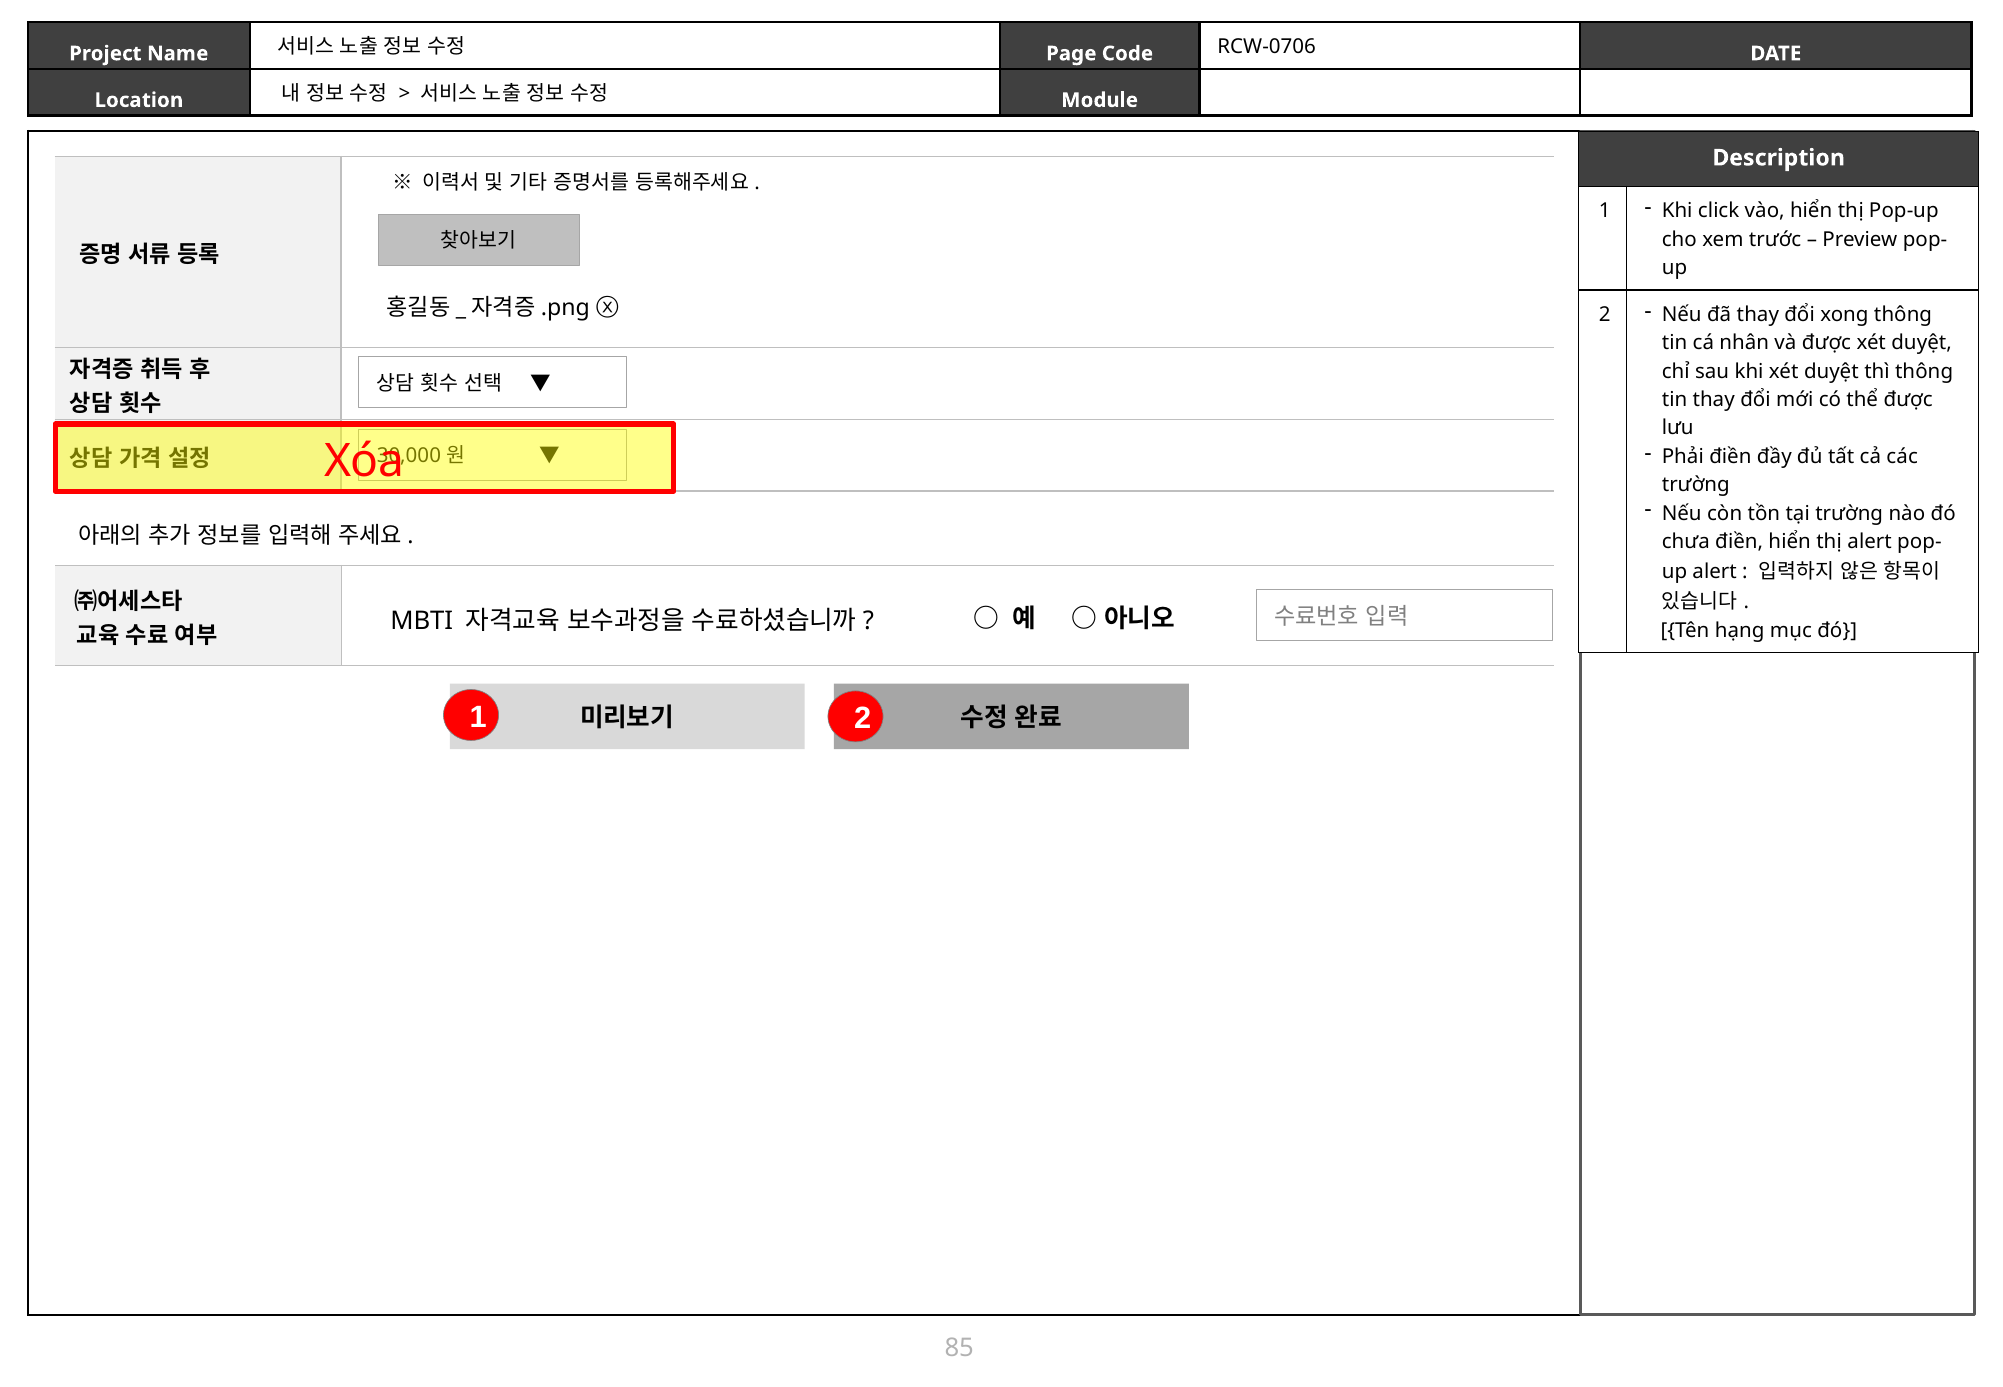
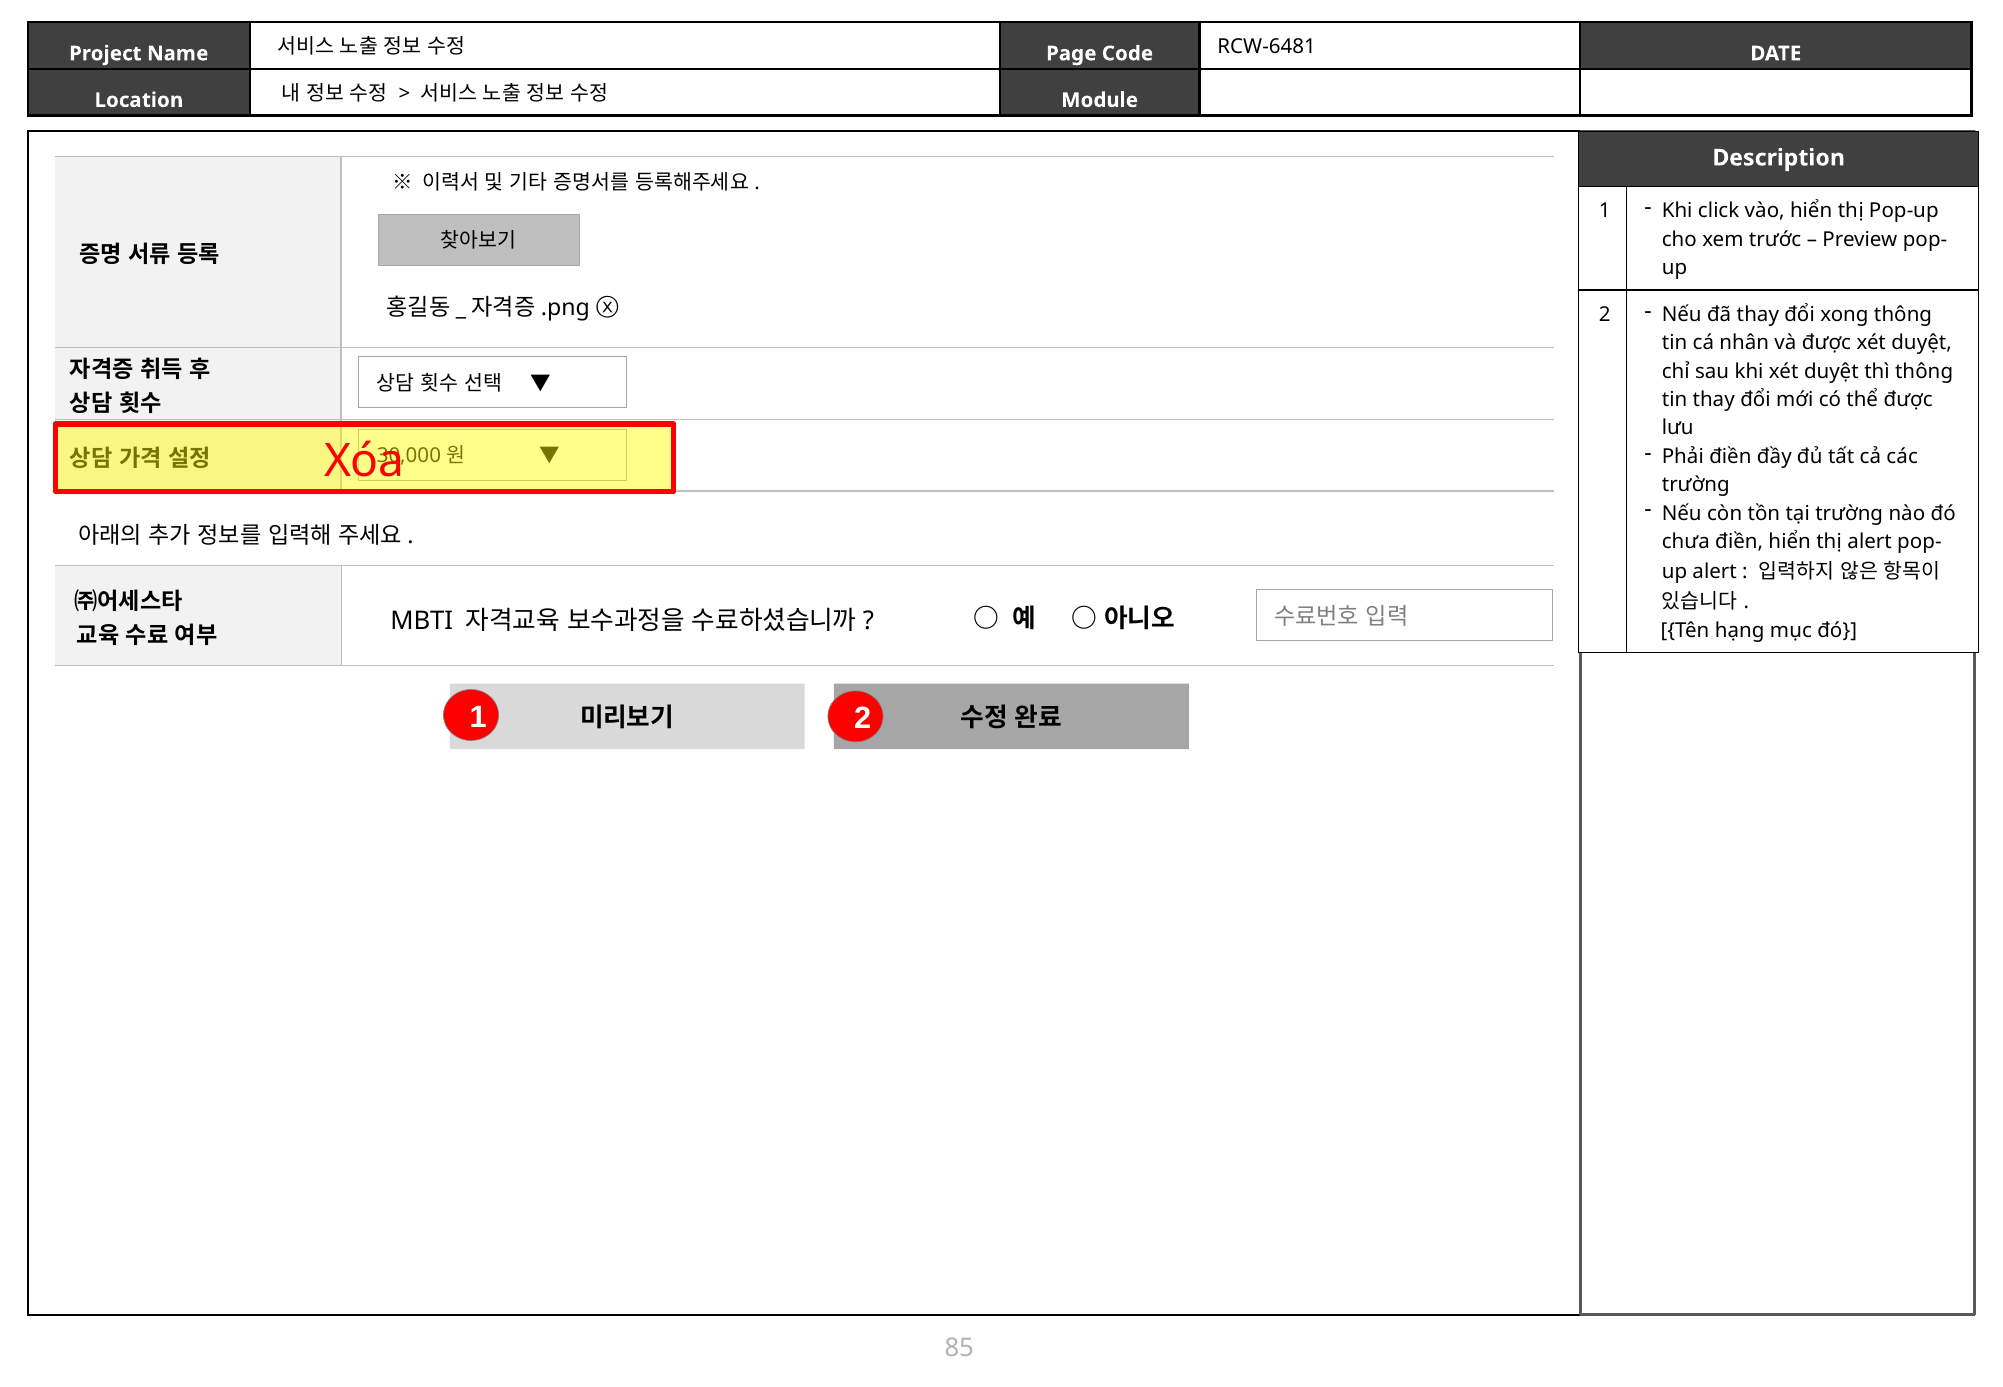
RCW-0706: RCW-0706 -> RCW-6481 (1267, 47)
